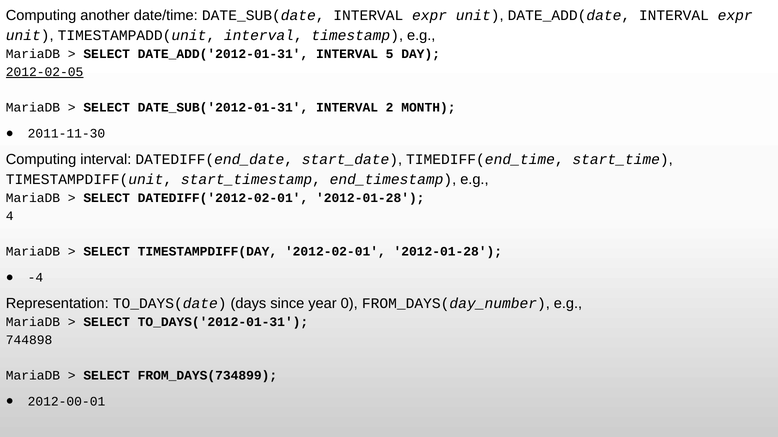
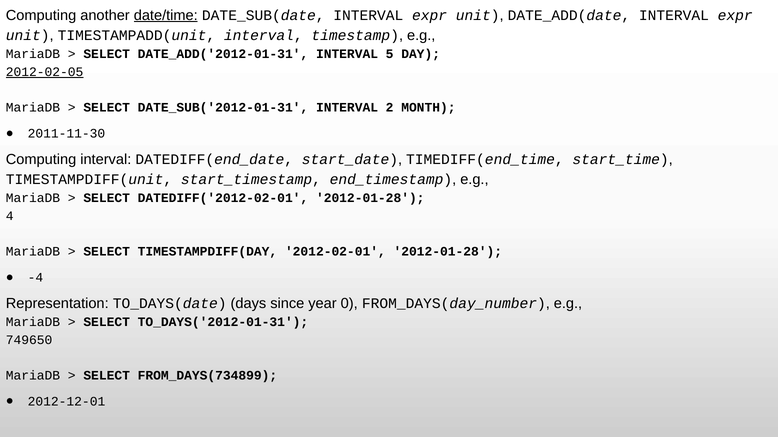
date/time underline: none -> present (166, 15)
744898: 744898 -> 749650 (29, 340)
2012-00-01: 2012-00-01 -> 2012-12-01 (67, 402)
